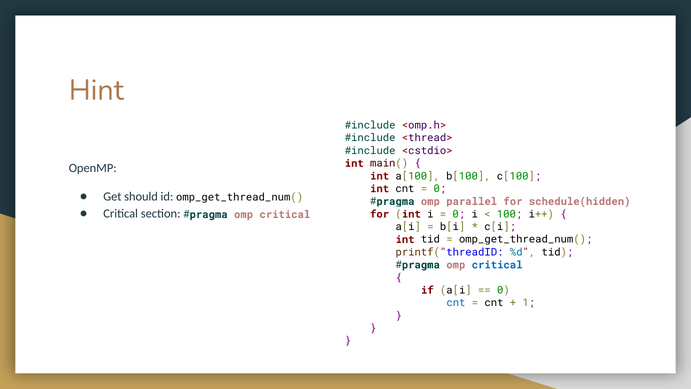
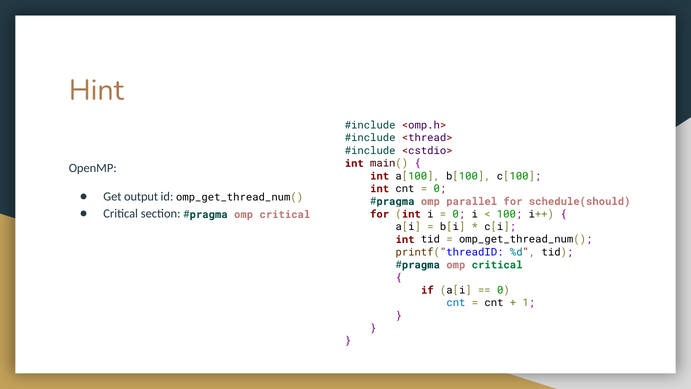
should: should -> output (141, 197)
schedule(hidden: schedule(hidden -> schedule(should (580, 201)
critical colour: blue -> green (497, 265)
